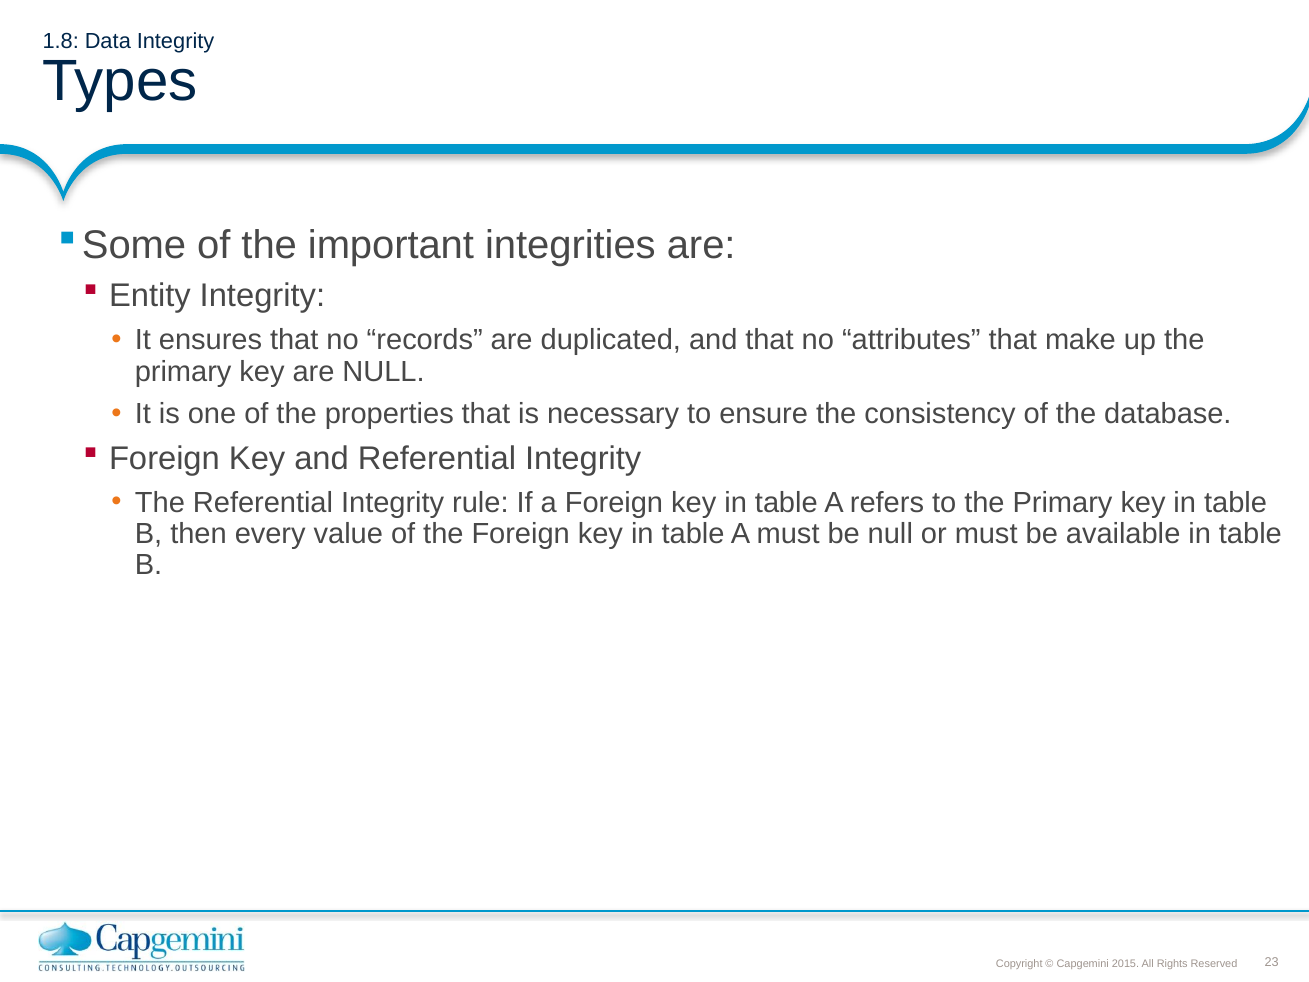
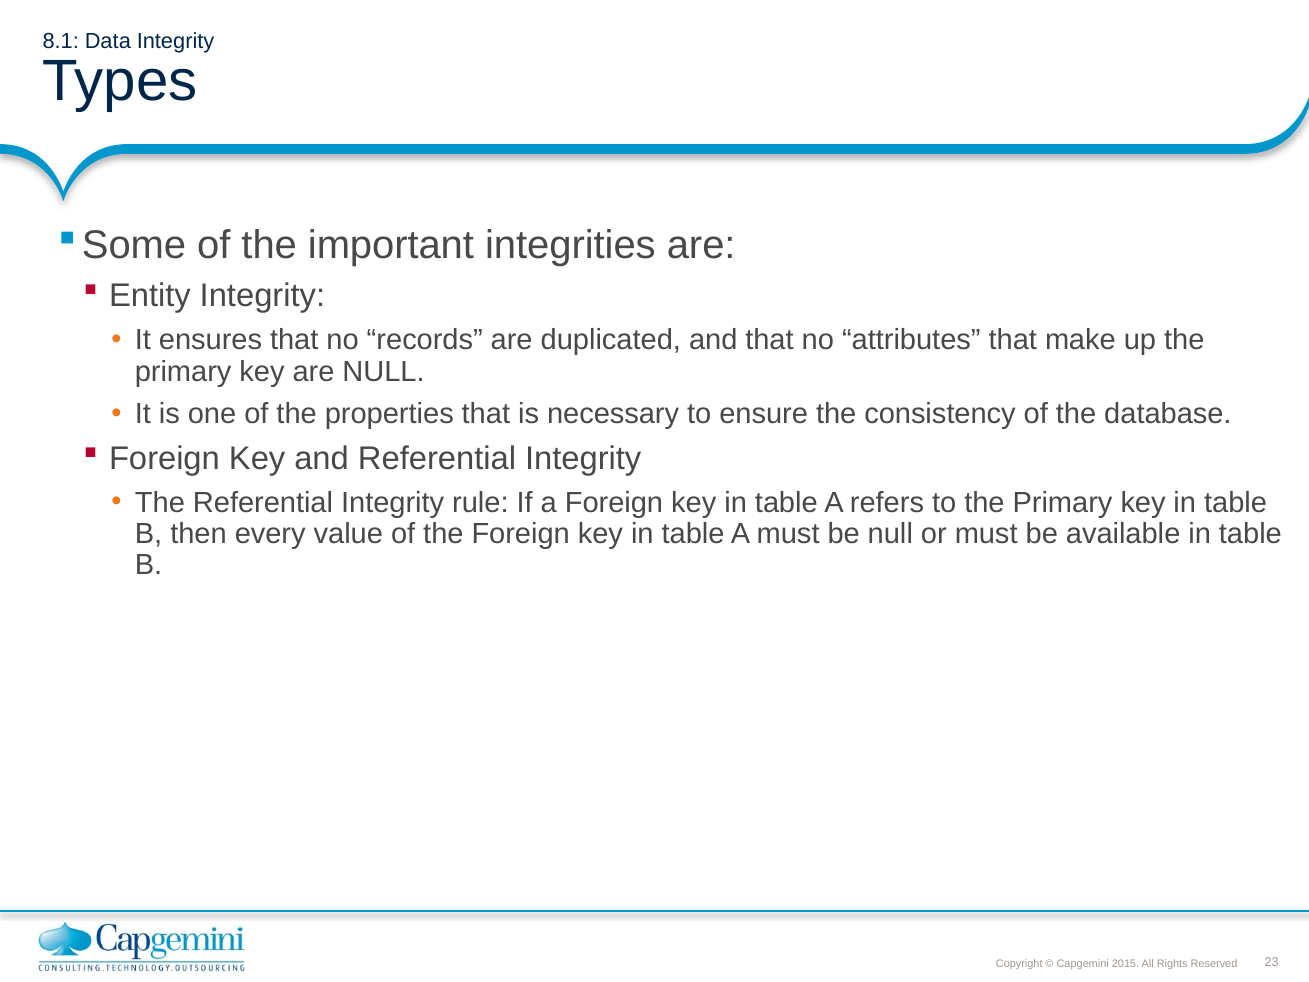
1.8: 1.8 -> 8.1 (61, 41)
